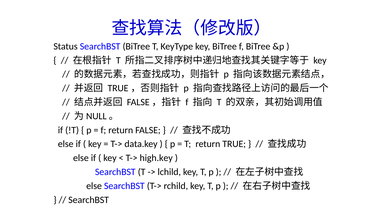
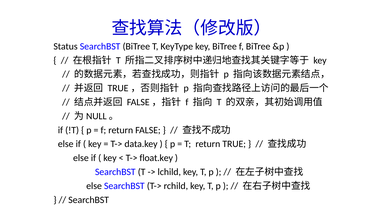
high.key: high.key -> float.key (156, 158)
